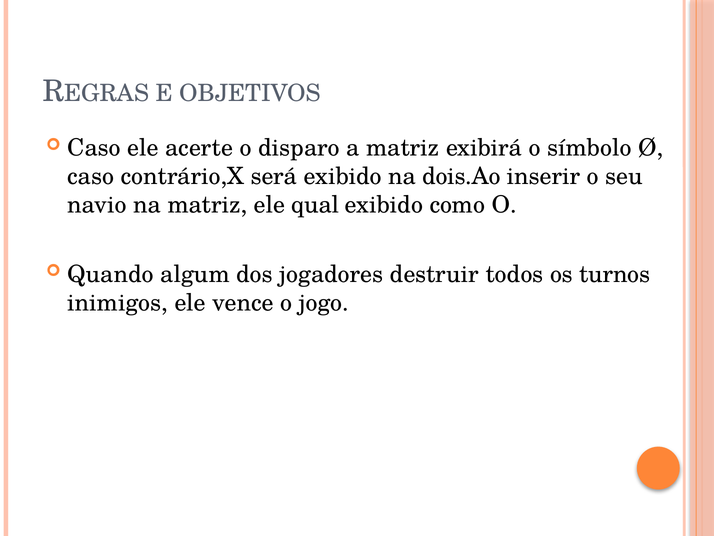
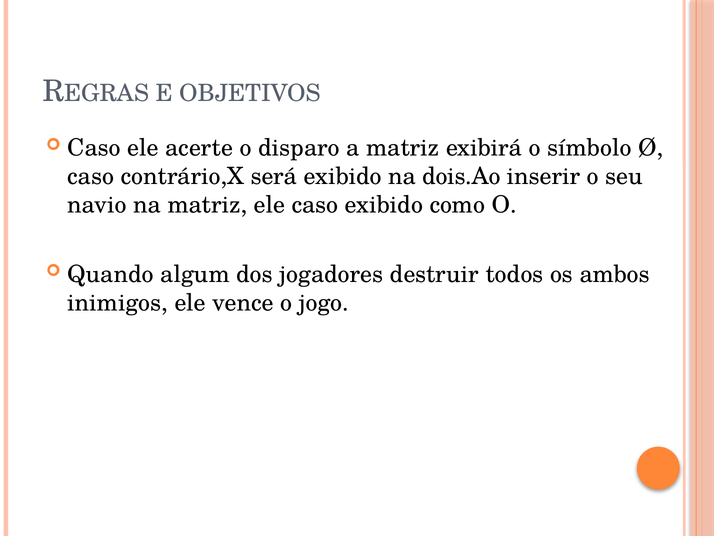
ele qual: qual -> caso (315, 205)
turnos: turnos -> ambos (615, 274)
